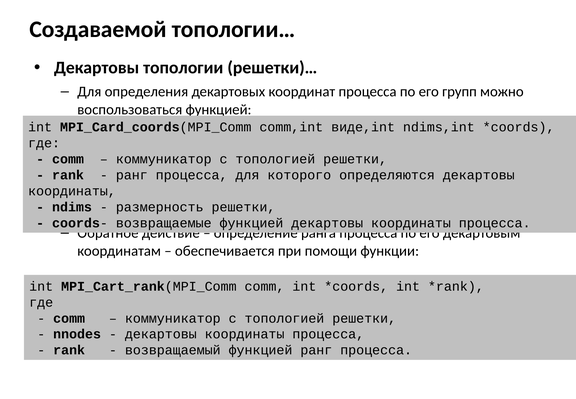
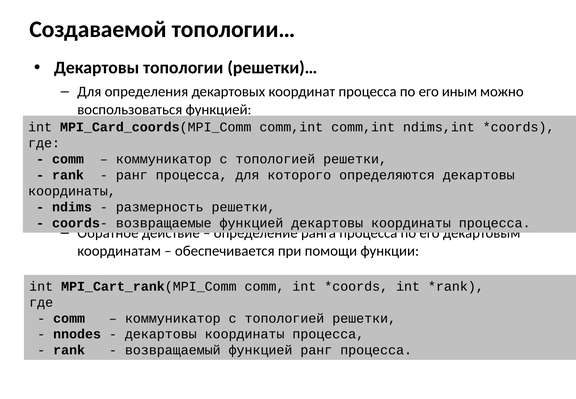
групп: групп -> иным (460, 92)
comm,int виде,int: виде,int -> comm,int (363, 127)
